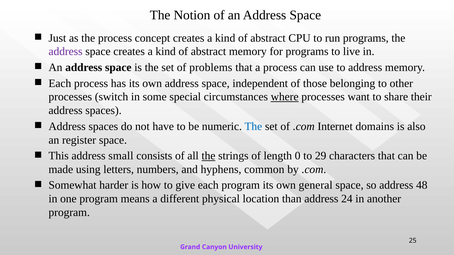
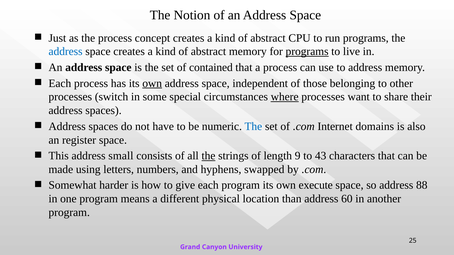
address colour: purple -> blue (66, 52)
programs underline: none -> present (307, 52)
problems: problems -> contained (211, 68)
own underline: none -> present (152, 83)
0: 0 -> 9 (298, 156)
29: 29 -> 43 (321, 156)
common: common -> swapped (264, 170)
general: general -> execute (316, 186)
48: 48 -> 88 (422, 186)
24: 24 -> 60 (347, 199)
